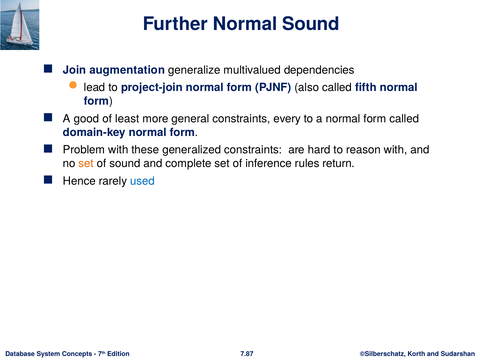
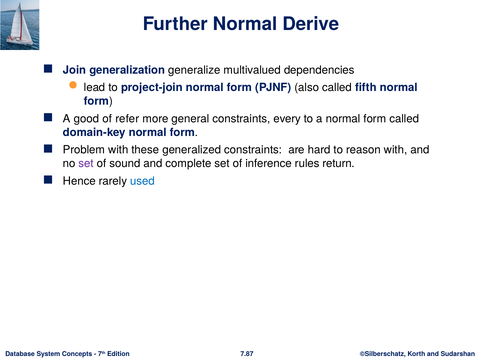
Normal Sound: Sound -> Derive (311, 24)
augmentation: augmentation -> generalization (127, 70)
least: least -> refer (127, 119)
set colour: orange -> purple (86, 163)
